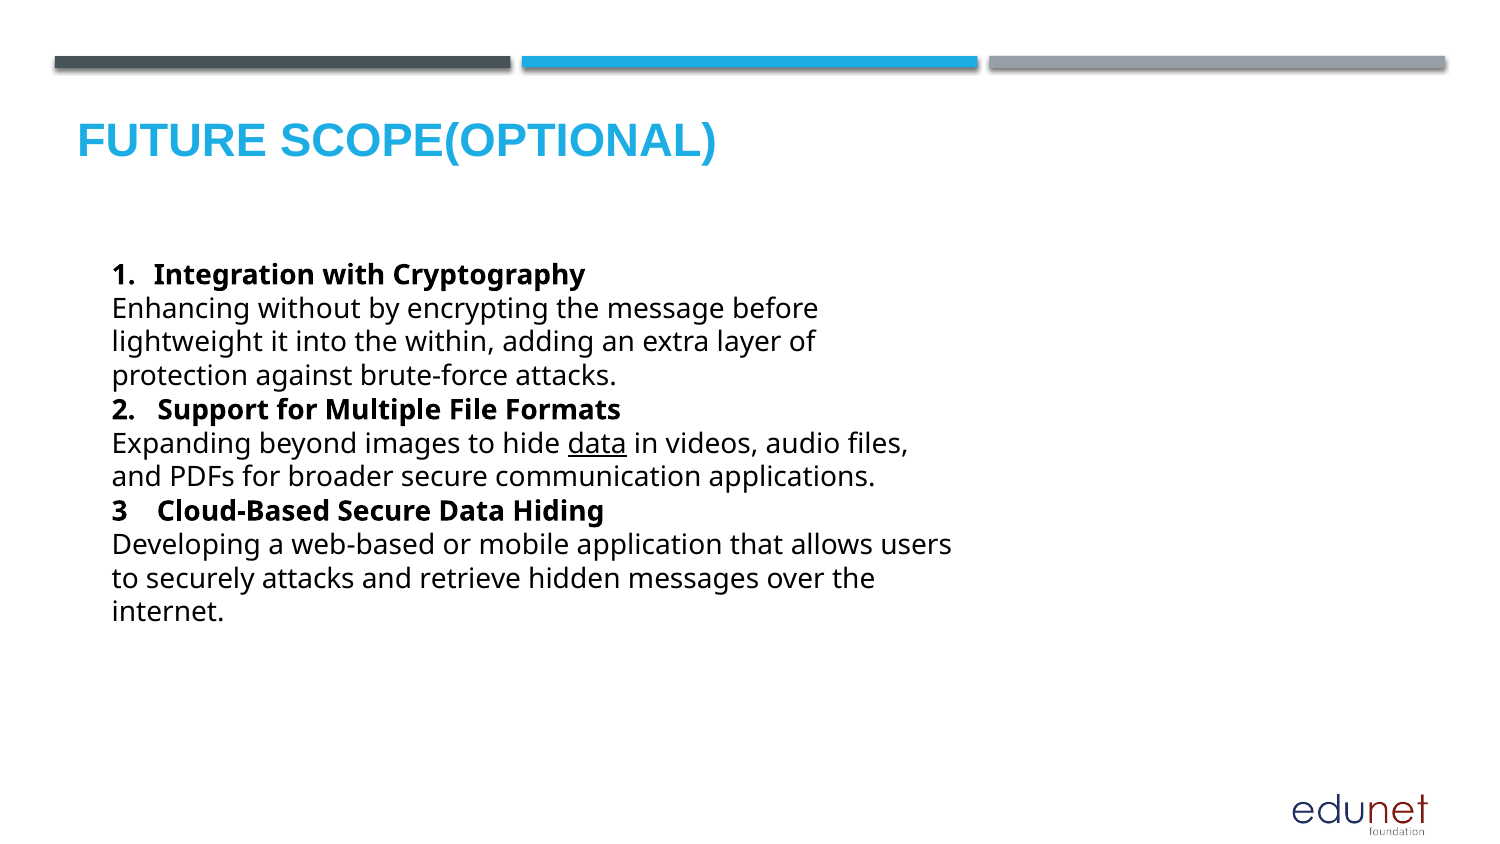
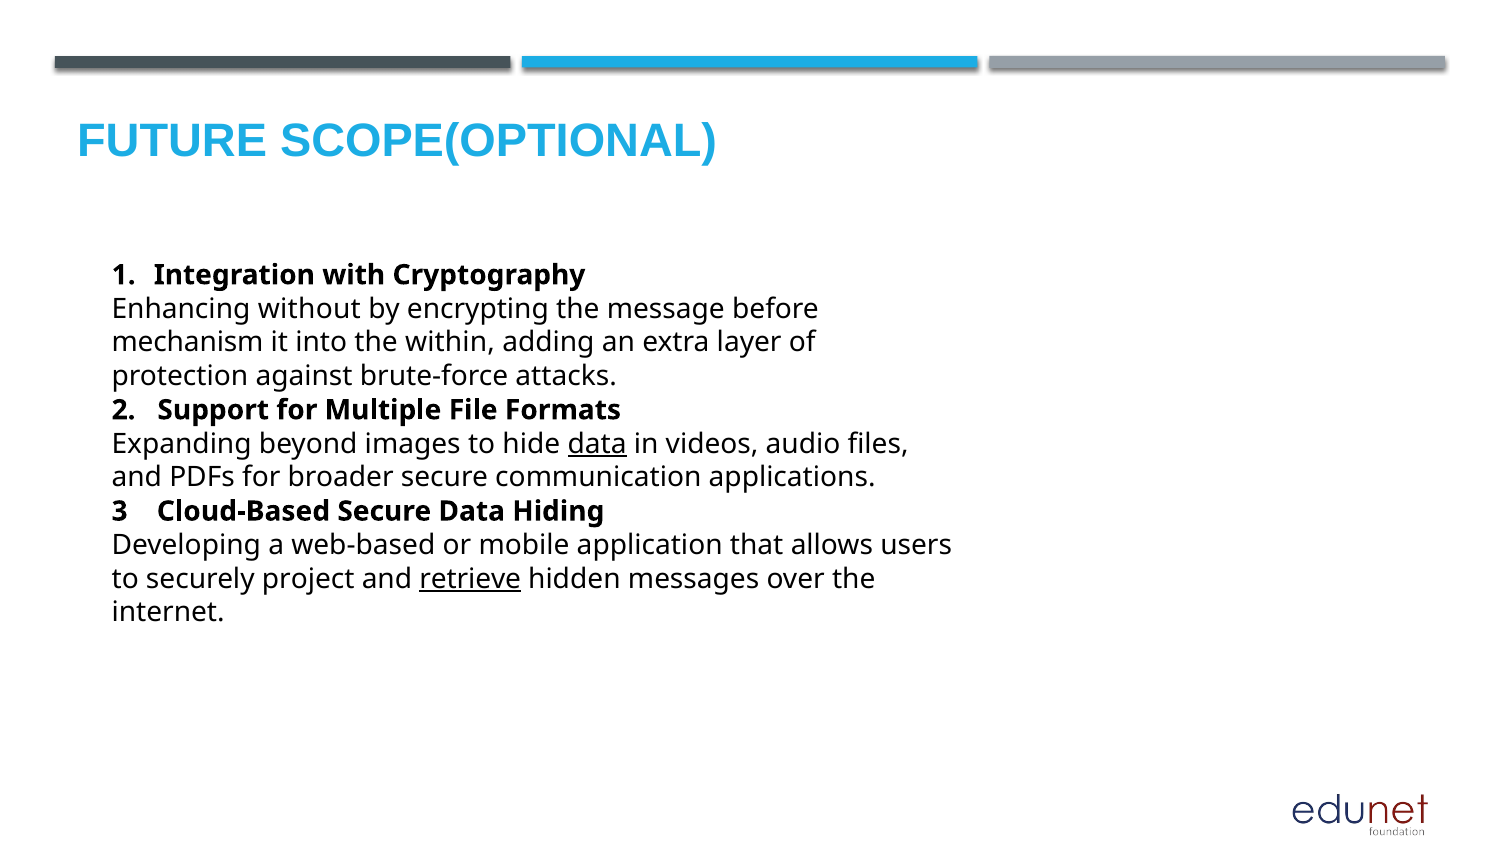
lightweight: lightweight -> mechanism (188, 342)
securely attacks: attacks -> project (308, 579)
retrieve underline: none -> present (470, 579)
